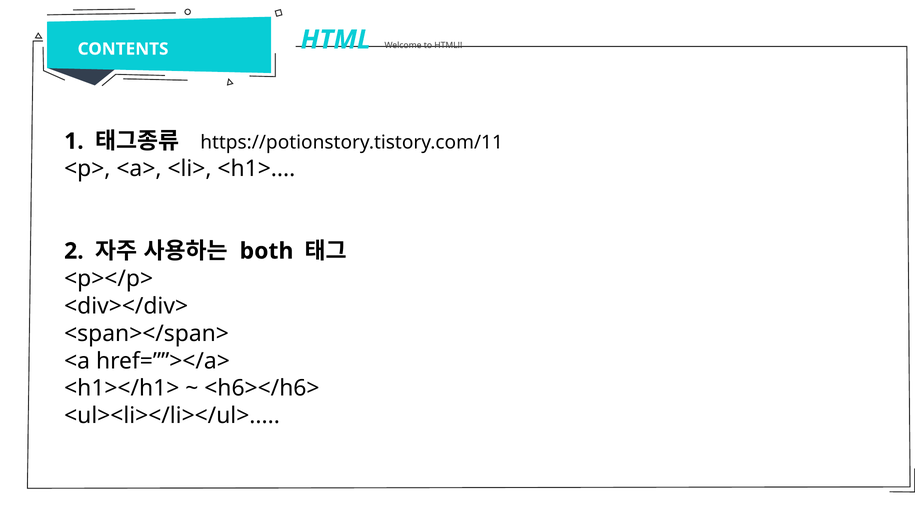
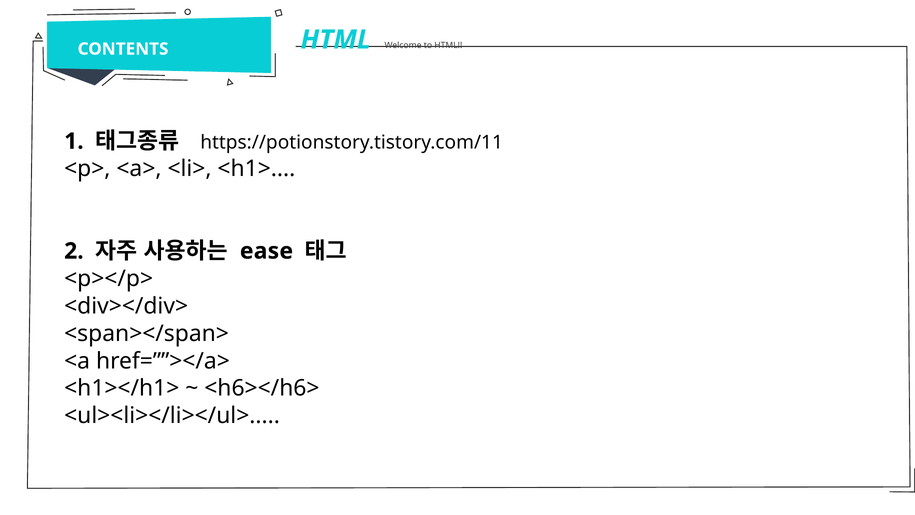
both: both -> ease (266, 251)
